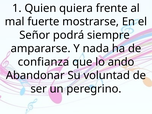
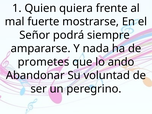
confianza: confianza -> prometes (43, 62)
